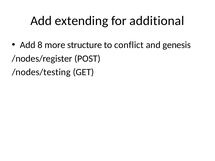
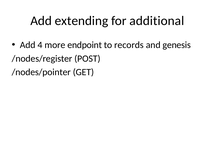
8: 8 -> 4 (40, 45)
structure: structure -> endpoint (85, 45)
conflict: conflict -> records (129, 45)
/nodes/testing: /nodes/testing -> /nodes/pointer (41, 72)
